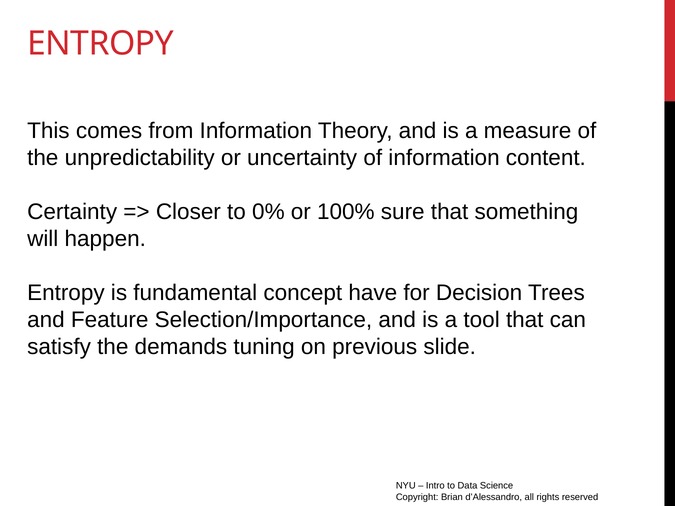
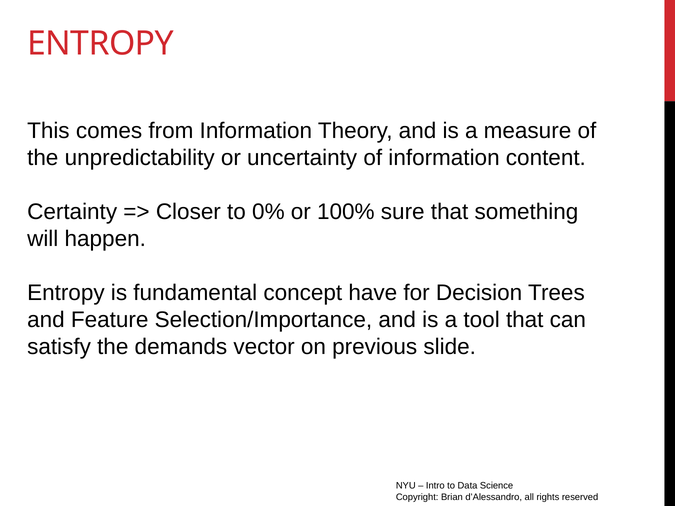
tuning: tuning -> vector (264, 347)
